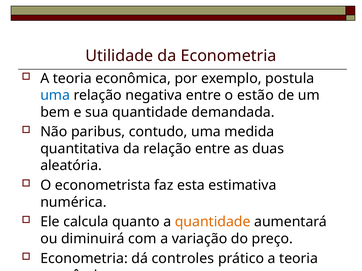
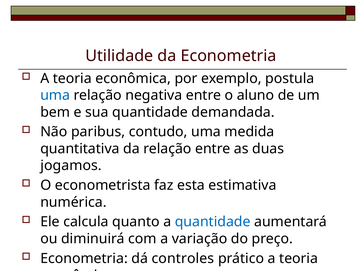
estão: estão -> aluno (255, 95)
aleatória: aleatória -> jogamos (71, 166)
quantidade colour: orange -> blue (213, 222)
